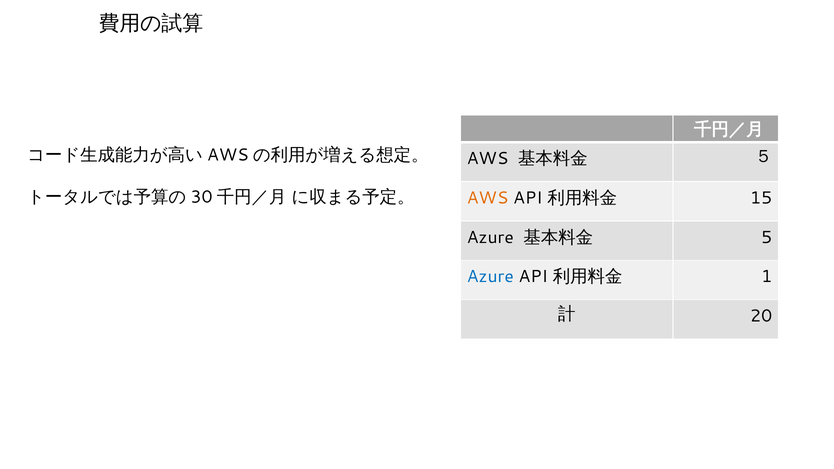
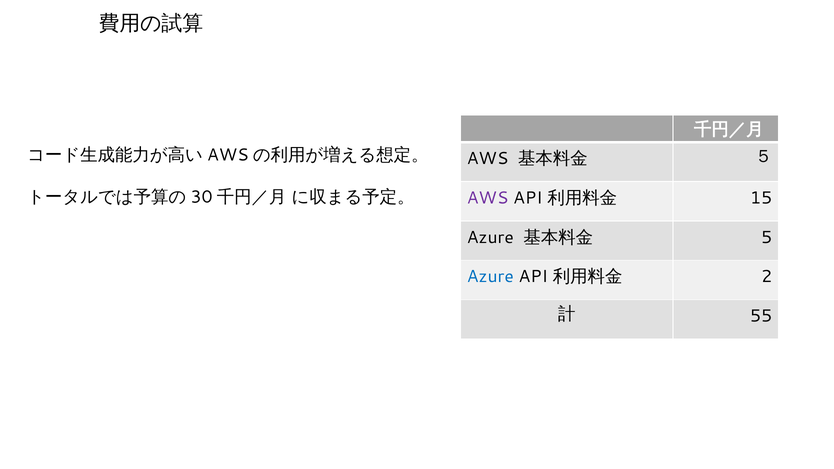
AWS colour: orange -> purple (488, 198)
1: 1 -> 2 (767, 277)
20: 20 -> 55 (761, 316)
